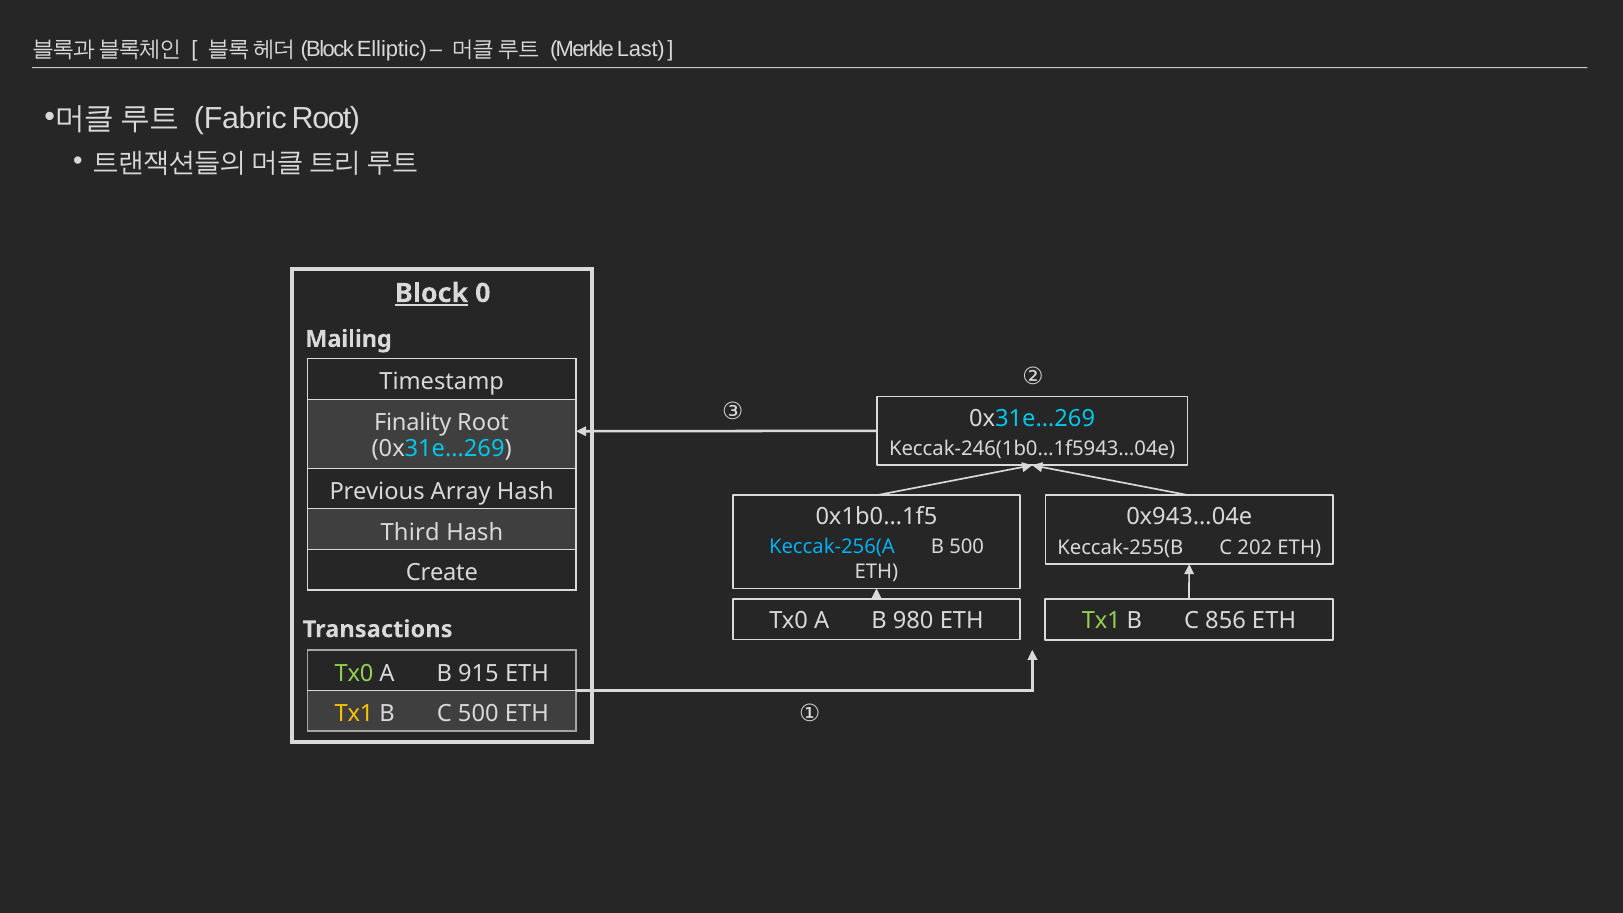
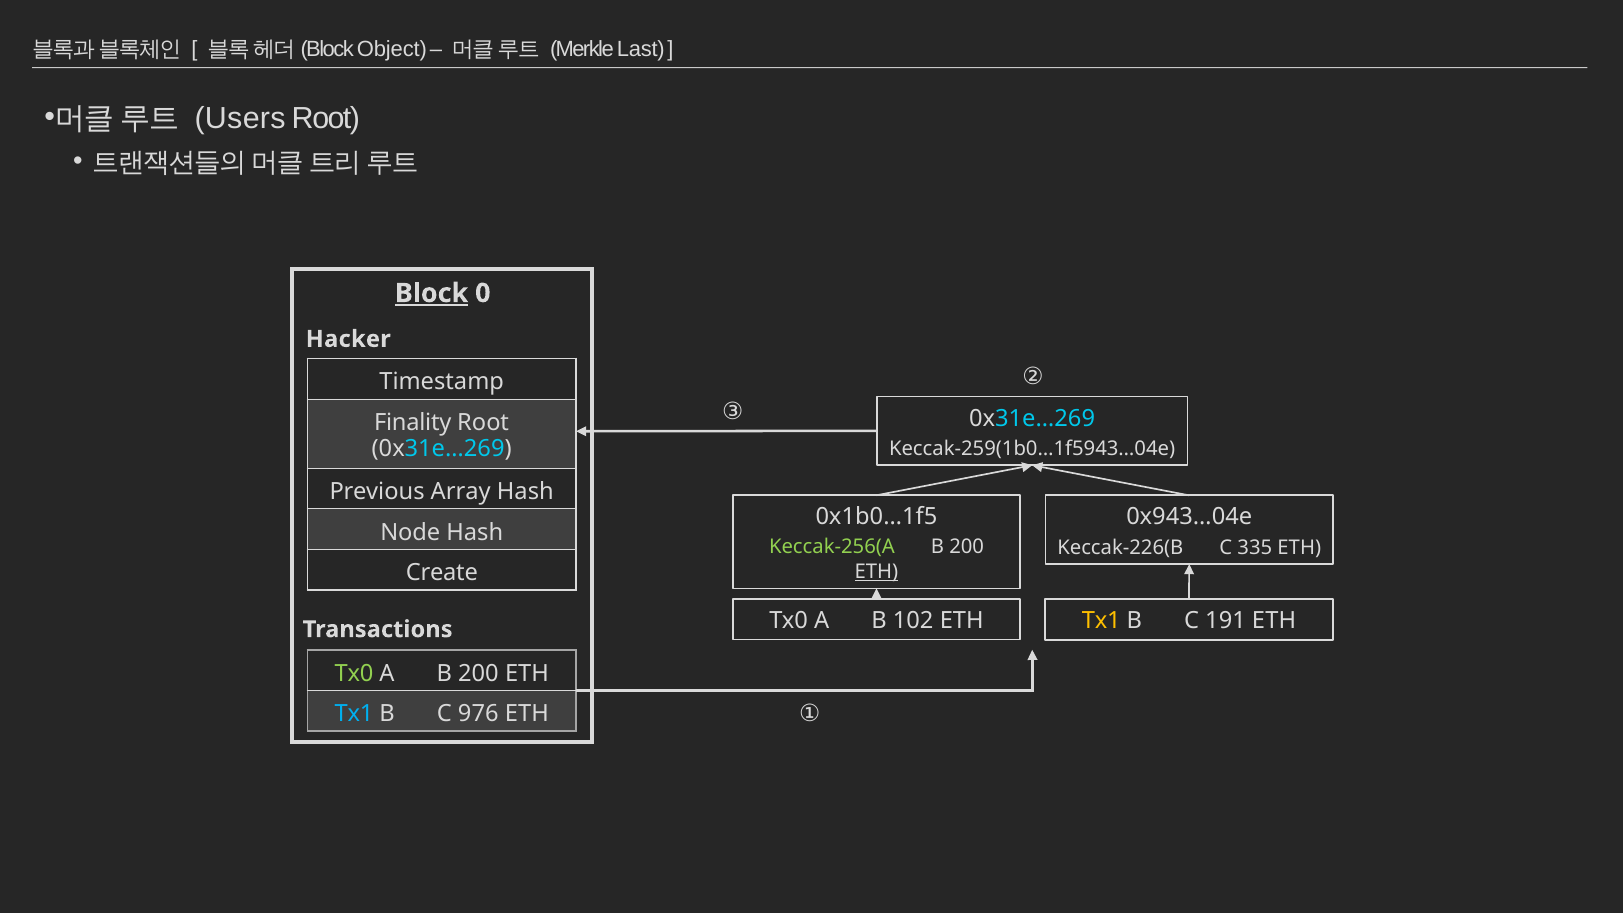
Elliptic: Elliptic -> Object (392, 49)
Fabric: Fabric -> Users (240, 118)
Mailing: Mailing -> Hacker (348, 339)
Keccak-246(1b0…1f5943…04e: Keccak-246(1b0…1f5943…04e -> Keccak-259(1b0…1f5943…04e (1032, 448)
Third: Third -> Node (410, 532)
Keccak-256(A colour: light blue -> light green (832, 547)
500: 500 -> 200 (967, 547)
Keccak-255(B: Keccak-255(B -> Keccak-226(B (1120, 547)
202: 202 -> 335 (1255, 547)
ETH underline: none -> present (876, 572)
Tx1 colour: light green -> yellow (1101, 621)
856: 856 -> 191 (1226, 621)
980: 980 -> 102 (913, 621)
A B 915: 915 -> 200 (478, 673)
Tx1 colour: yellow -> light blue (354, 714)
C 500: 500 -> 976 (478, 714)
